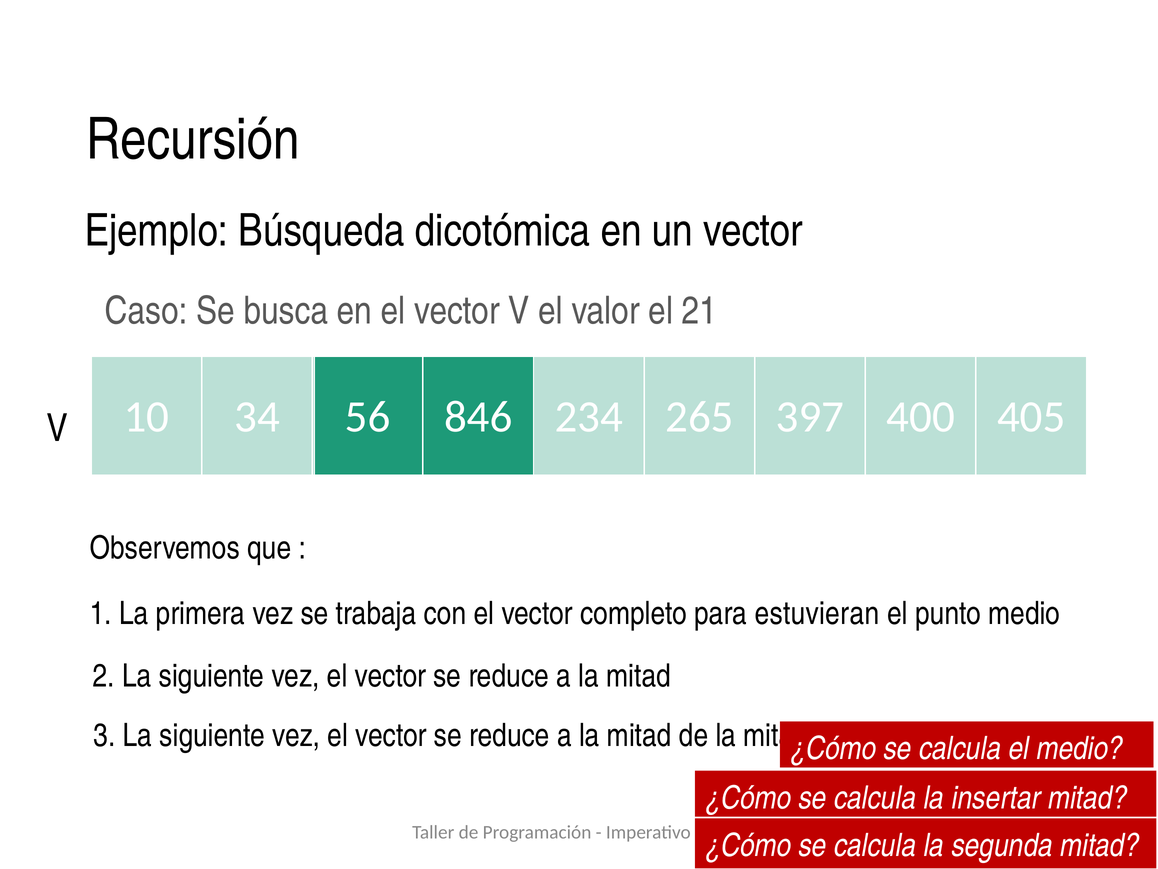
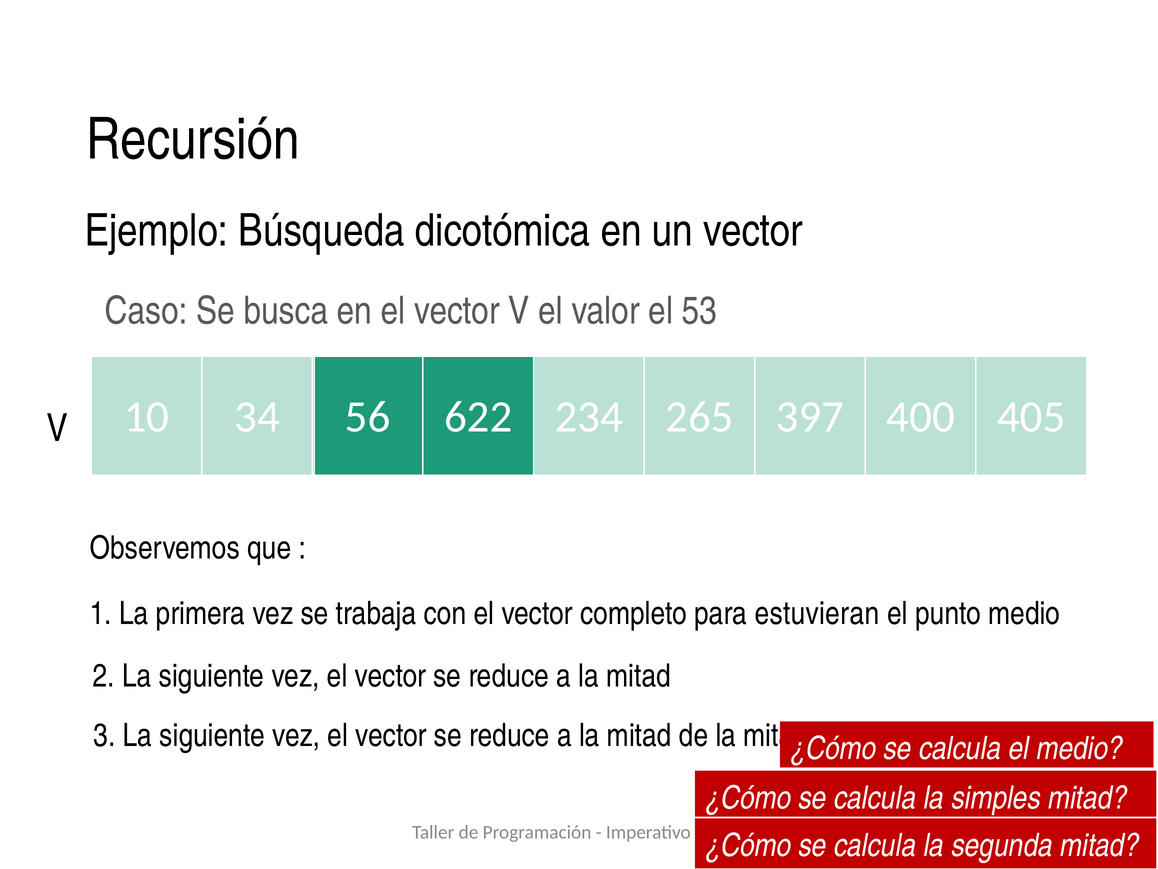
21: 21 -> 53 (699, 311)
846: 846 -> 622 (478, 417)
insertar: insertar -> simples (996, 797)
